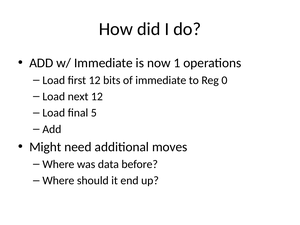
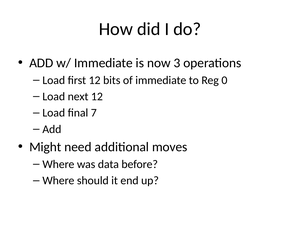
1: 1 -> 3 (177, 63)
5: 5 -> 7 (94, 113)
